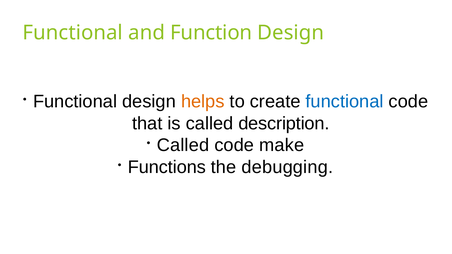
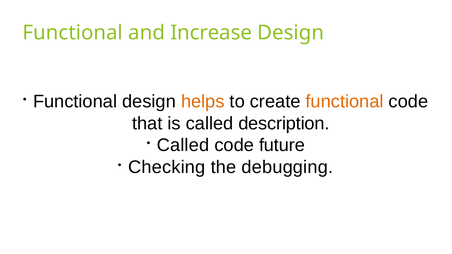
Function: Function -> Increase (211, 33)
functional colour: blue -> orange (345, 102)
make: make -> future (282, 145)
Functions: Functions -> Checking (167, 167)
